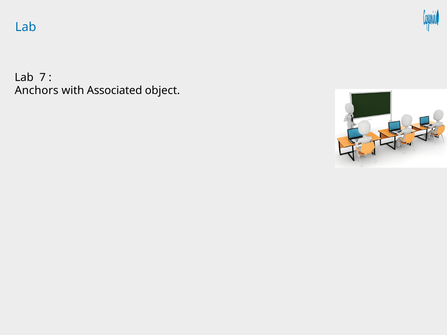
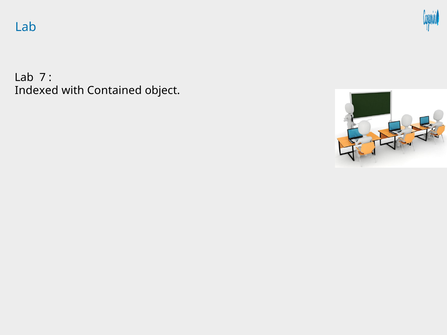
Anchors: Anchors -> Indexed (37, 90)
Associated: Associated -> Contained (114, 90)
